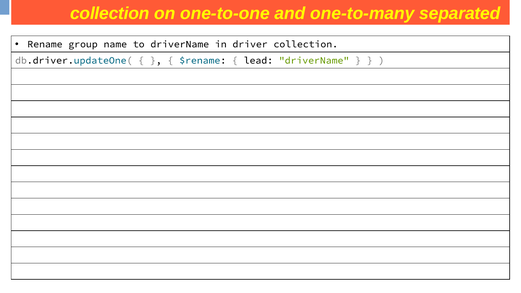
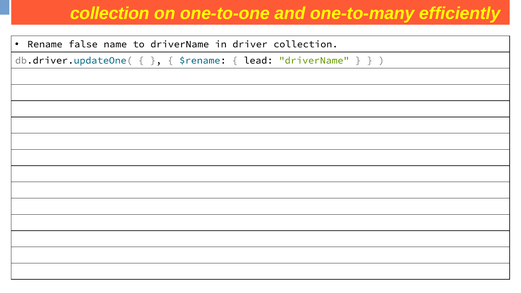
separated: separated -> efficiently (460, 14)
group: group -> false (83, 44)
